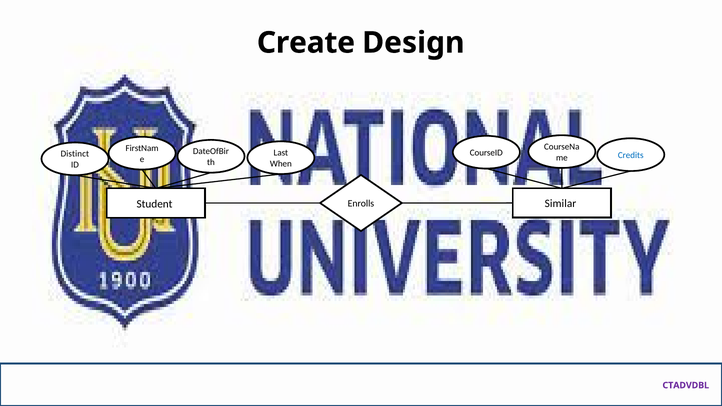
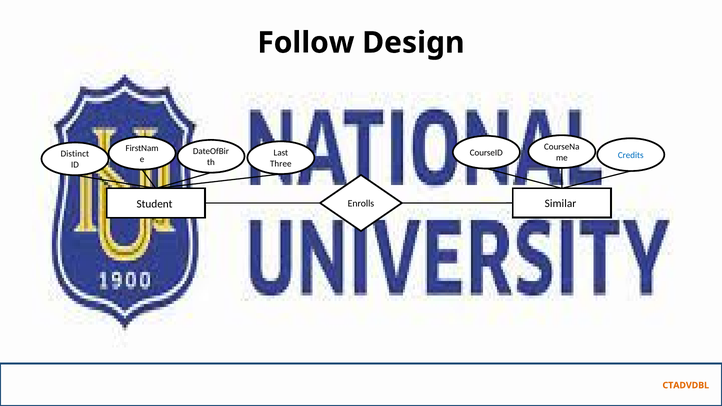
Create: Create -> Follow (306, 43)
When: When -> Three (281, 164)
CTADVDBL colour: purple -> orange (686, 385)
